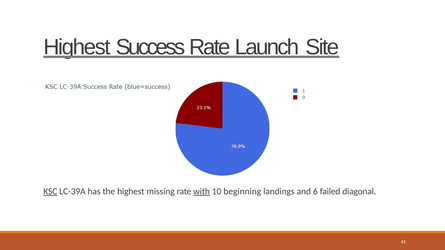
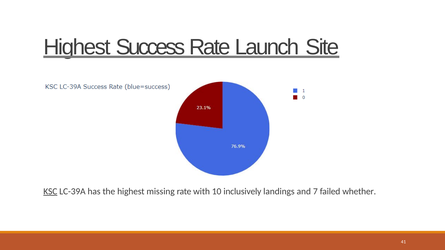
with underline: present -> none (202, 192)
beginning: beginning -> inclusively (242, 192)
6: 6 -> 7 (315, 192)
diagonal: diagonal -> whether (359, 192)
